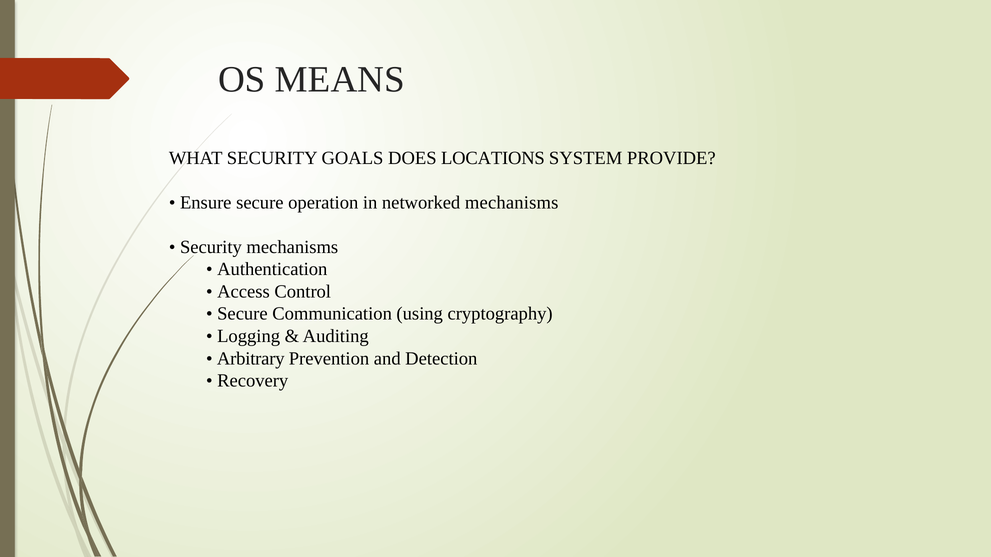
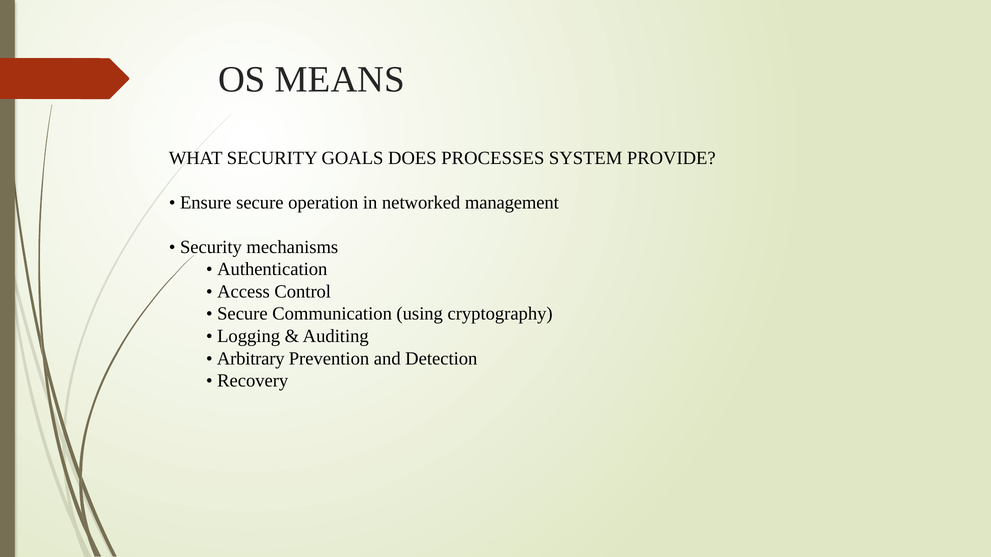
LOCATIONS: LOCATIONS -> PROCESSES (493, 158)
networked mechanisms: mechanisms -> management (512, 203)
